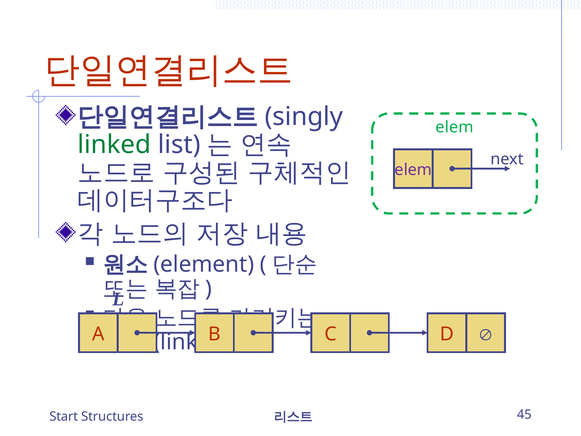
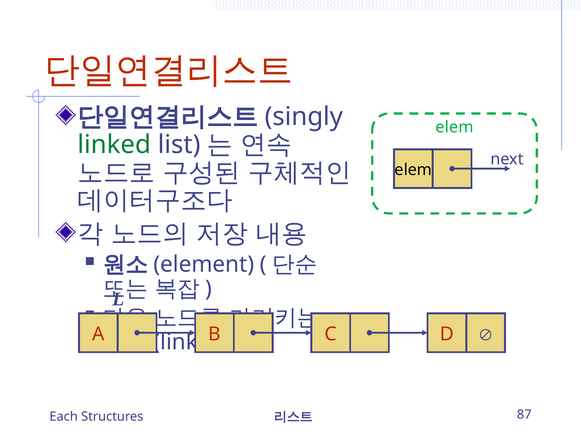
elem colour: purple -> black (413, 170)
Start: Start -> Each (64, 416)
45: 45 -> 87 (524, 414)
